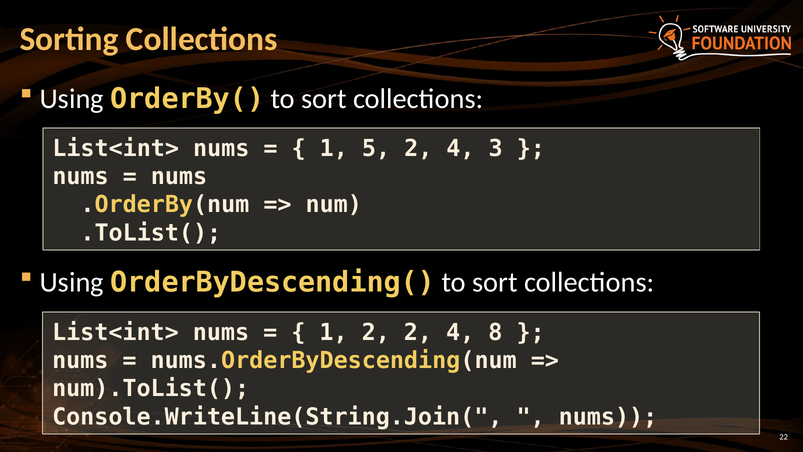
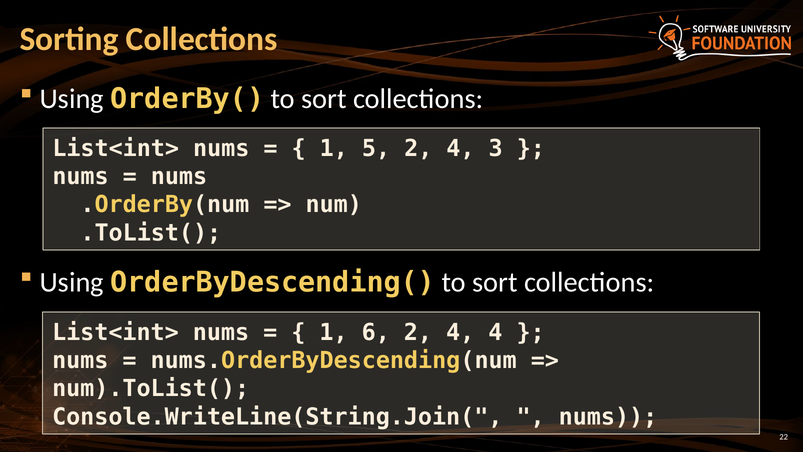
1 2: 2 -> 6 (376, 332)
4 8: 8 -> 4 (495, 332)
